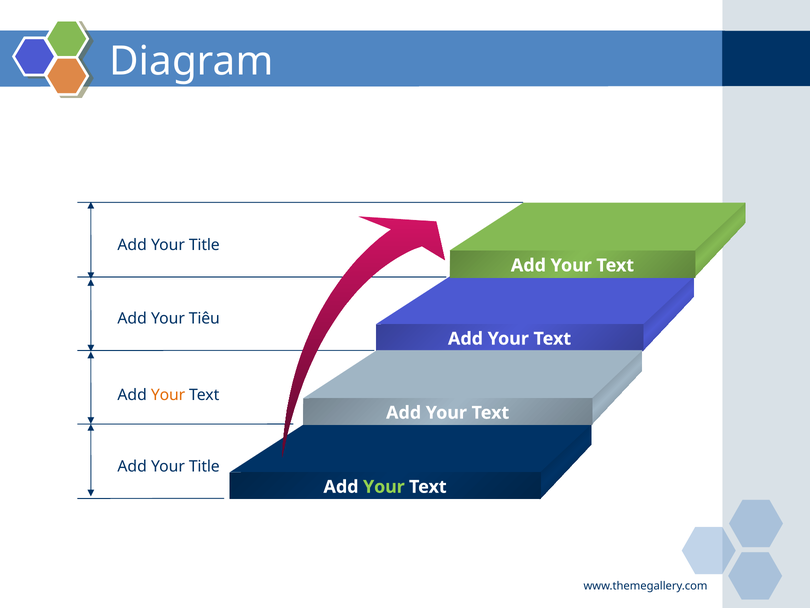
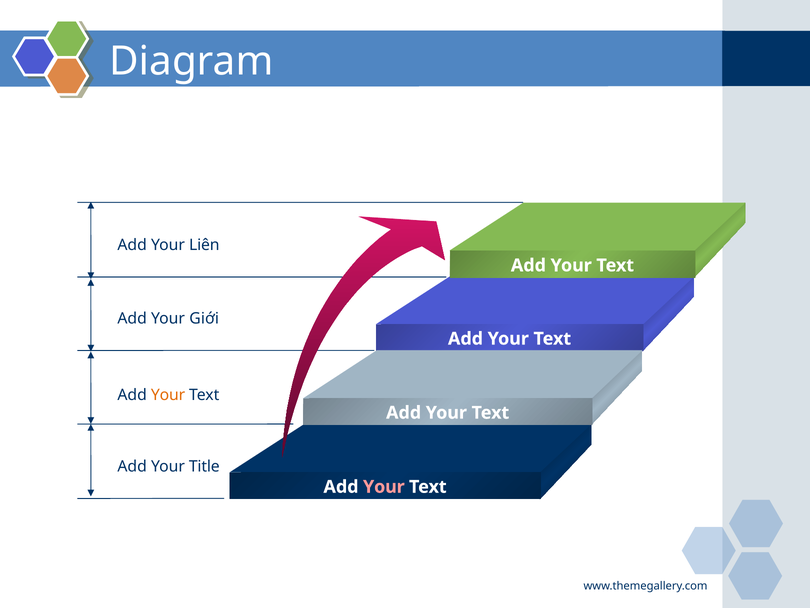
Title: Title -> Liên (204, 245)
Tiêu: Tiêu -> Giới (204, 318)
Your colour: light green -> pink (384, 486)
